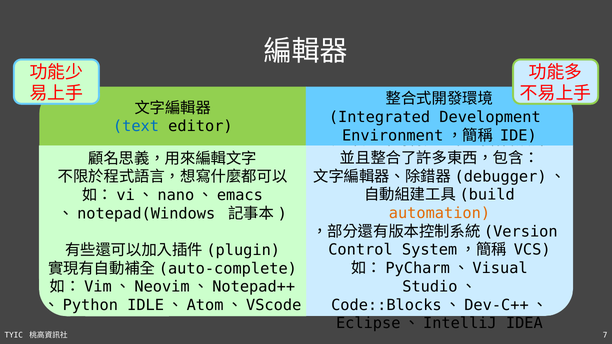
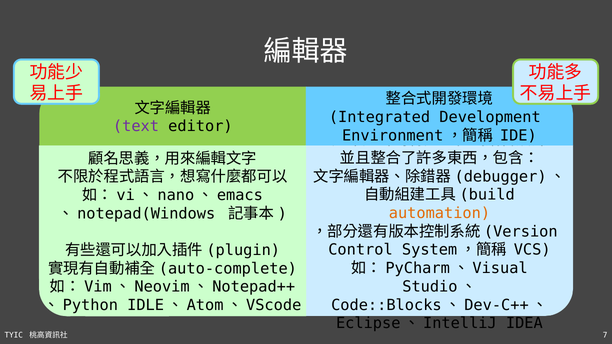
text colour: blue -> purple (136, 126)
